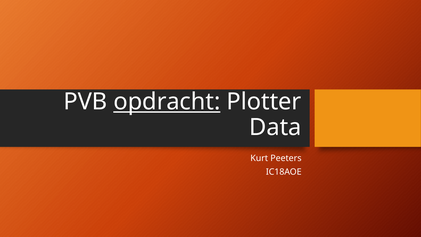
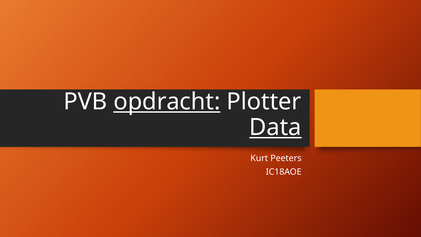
Data underline: none -> present (275, 127)
